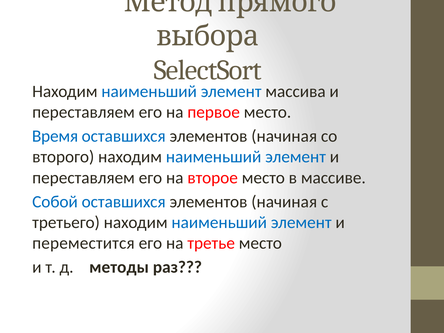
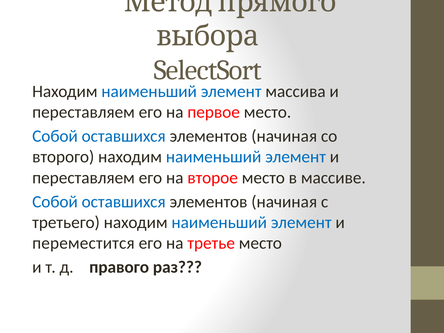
Время: Время -> Собой (55, 136)
методы: методы -> правого (119, 267)
